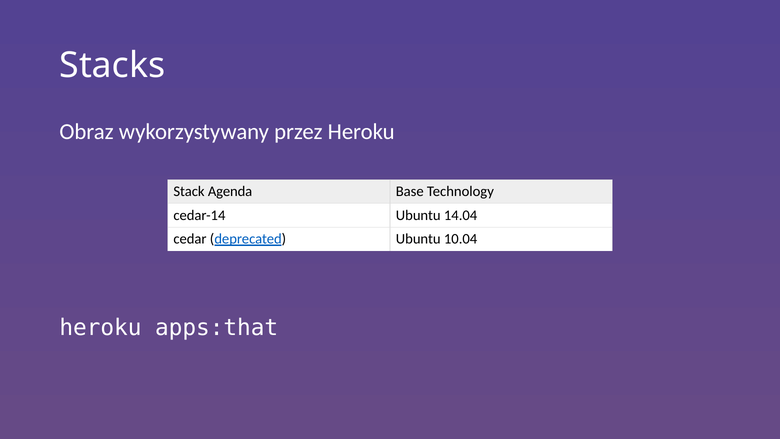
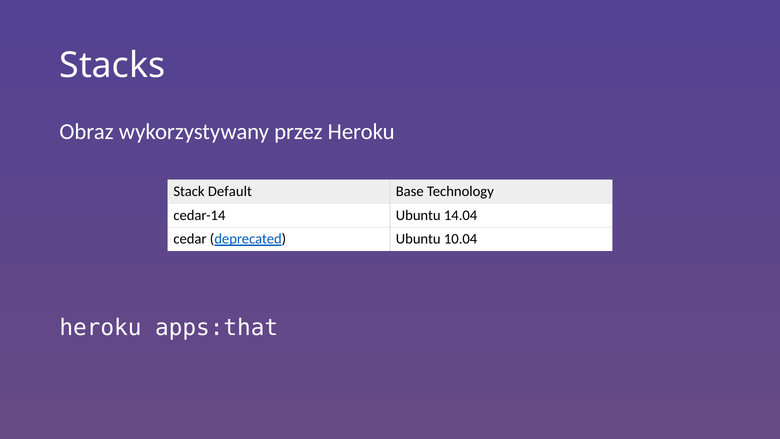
Agenda: Agenda -> Default (230, 191)
